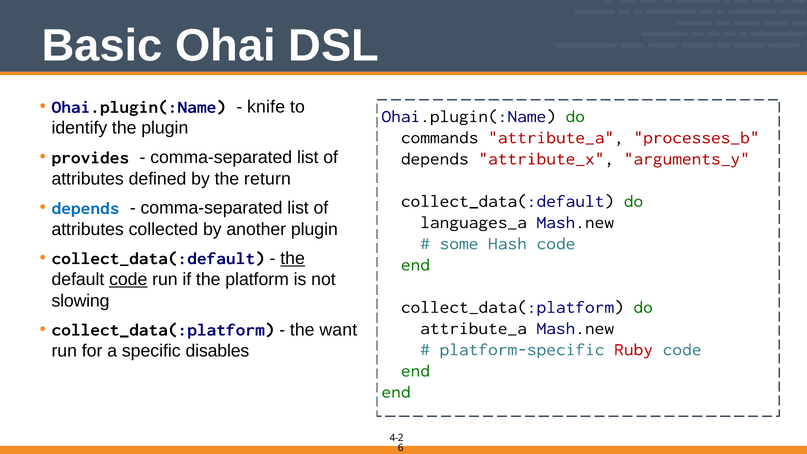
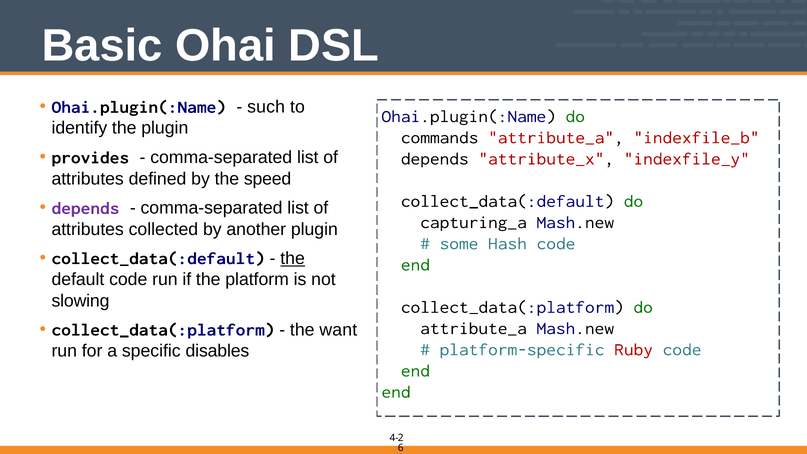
knife: knife -> such (266, 107)
processes_b: processes_b -> indexfile_b (696, 137)
arguments_y: arguments_y -> indexfile_y (687, 159)
return: return -> speed (268, 179)
depends colour: blue -> purple (85, 208)
languages_a: languages_a -> capturing_a (474, 222)
code underline: present -> none (128, 279)
